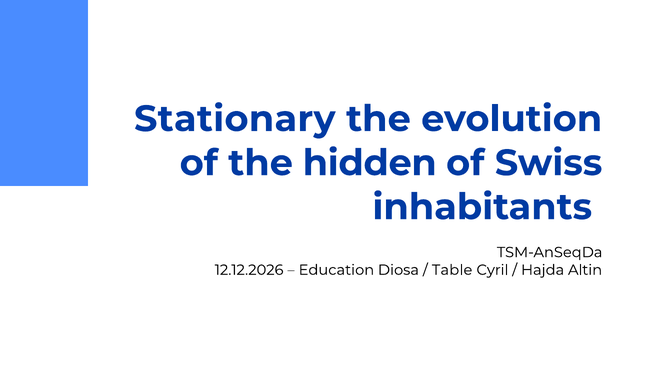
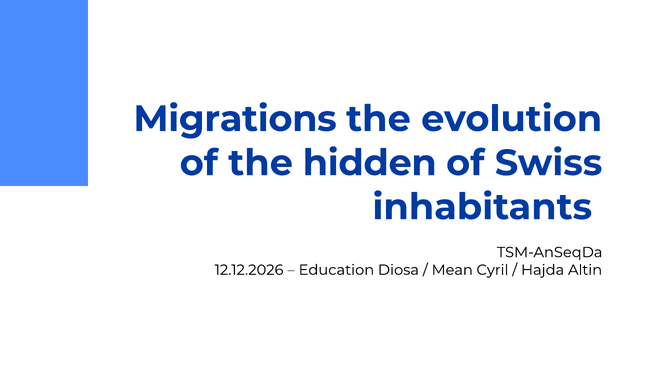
Stationary: Stationary -> Migrations (235, 119)
Table: Table -> Mean (452, 270)
